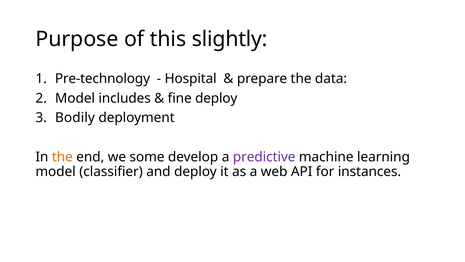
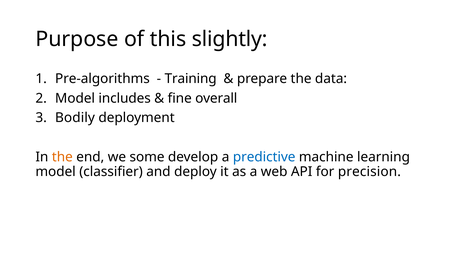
Pre-technology: Pre-technology -> Pre-algorithms (102, 79)
Hospital: Hospital -> Training (191, 79)
fine deploy: deploy -> overall (216, 98)
predictive colour: purple -> blue (264, 157)
instances: instances -> precision (369, 171)
